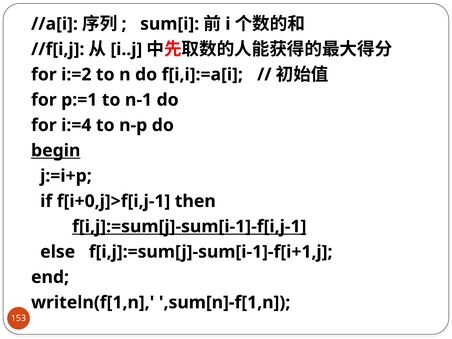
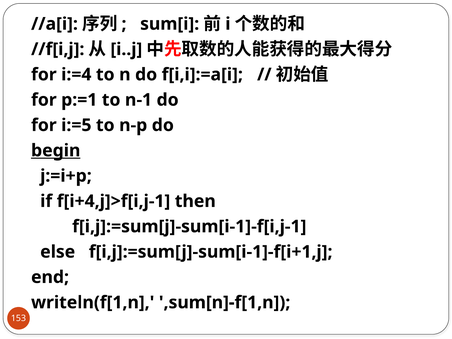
i:=2: i:=2 -> i:=4 (76, 75)
i:=4: i:=4 -> i:=5 (76, 125)
f[i+0,j]>f[i,j-1: f[i+0,j]>f[i,j-1 -> f[i+4,j]>f[i,j-1 (114, 201)
f[i,j]:=sum[j]-sum[i-1]-f[i,j-1 underline: present -> none (189, 227)
